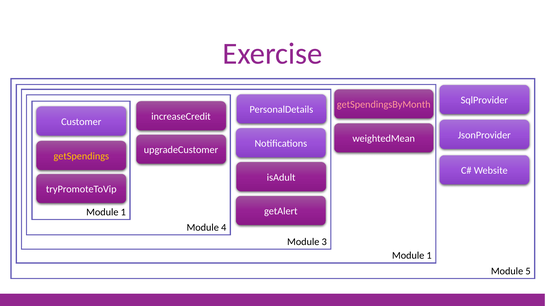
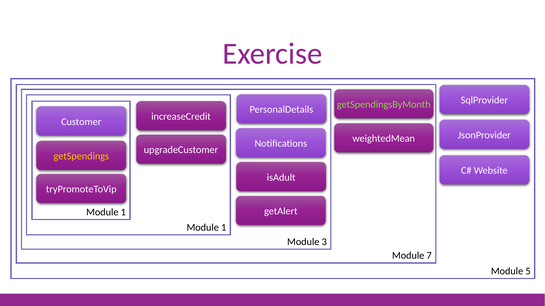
getSpendingsByMonth colour: pink -> light green (384, 105)
4: 4 -> 1 (224, 228)
1: 1 -> 7 (429, 256)
